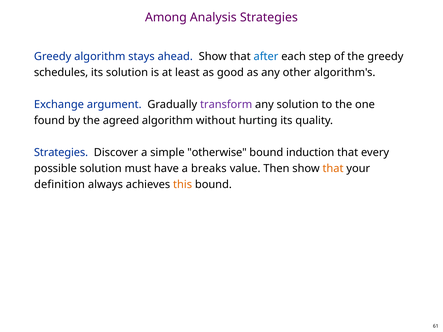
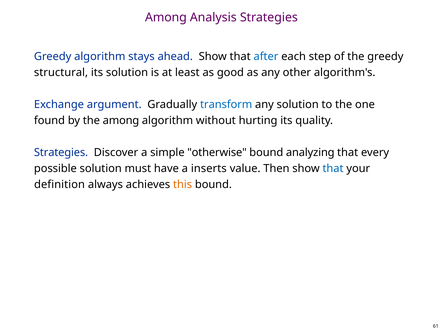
schedules: schedules -> structural (61, 73)
transform colour: purple -> blue (226, 105)
the agreed: agreed -> among (121, 121)
induction: induction -> analyzing (310, 153)
breaks: breaks -> inserts (209, 169)
that colour: orange -> blue (333, 169)
